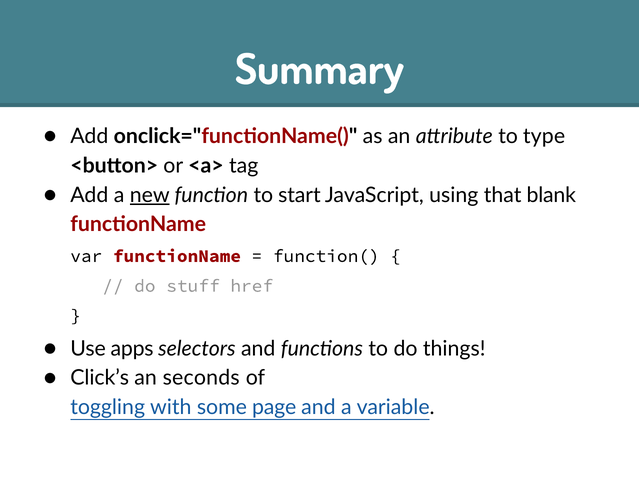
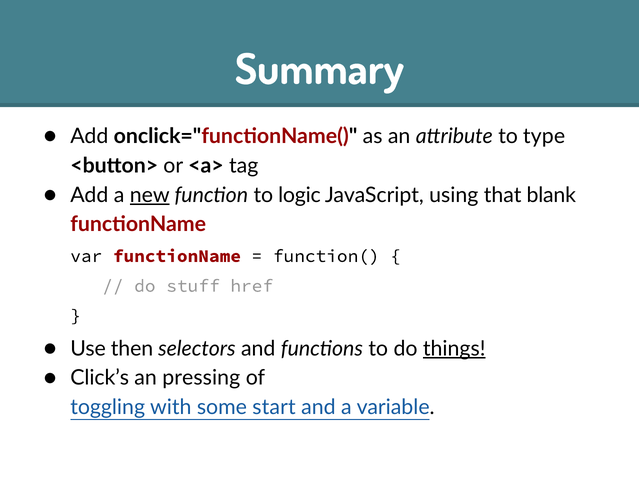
start: start -> logic (299, 195)
apps: apps -> then (132, 349)
things underline: none -> present (454, 349)
seconds: seconds -> pressing (201, 378)
page: page -> start (274, 407)
